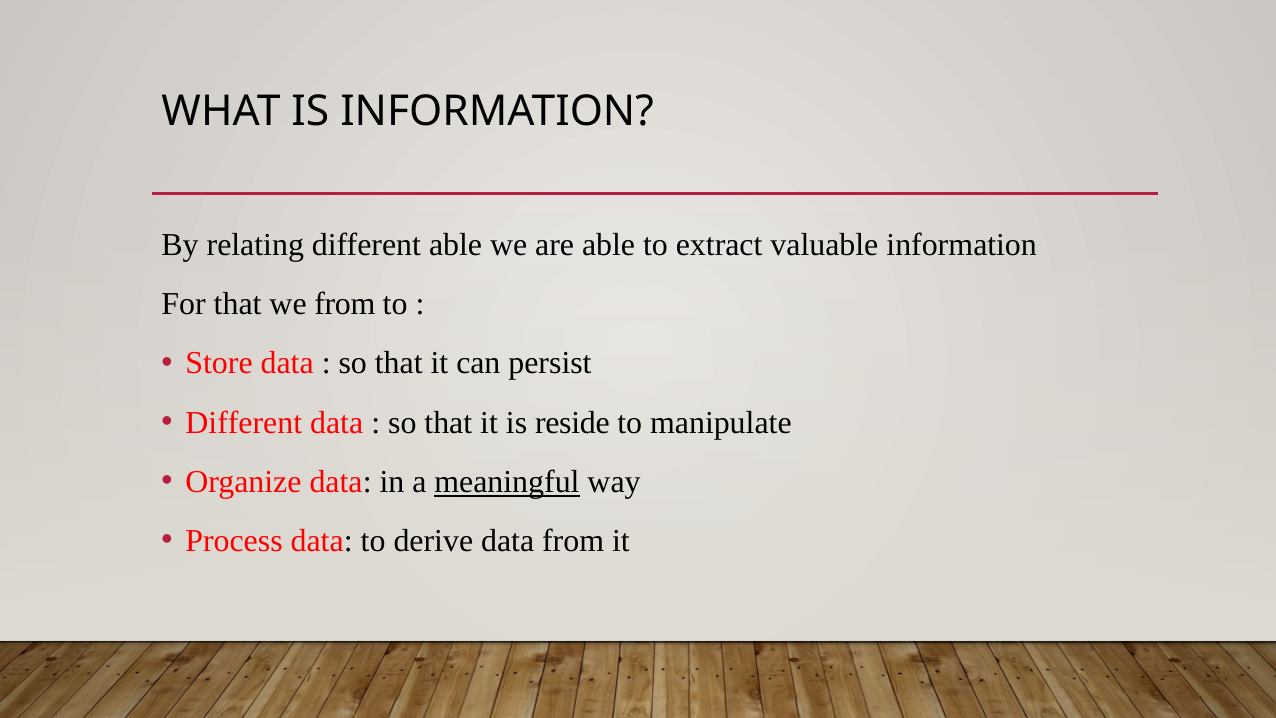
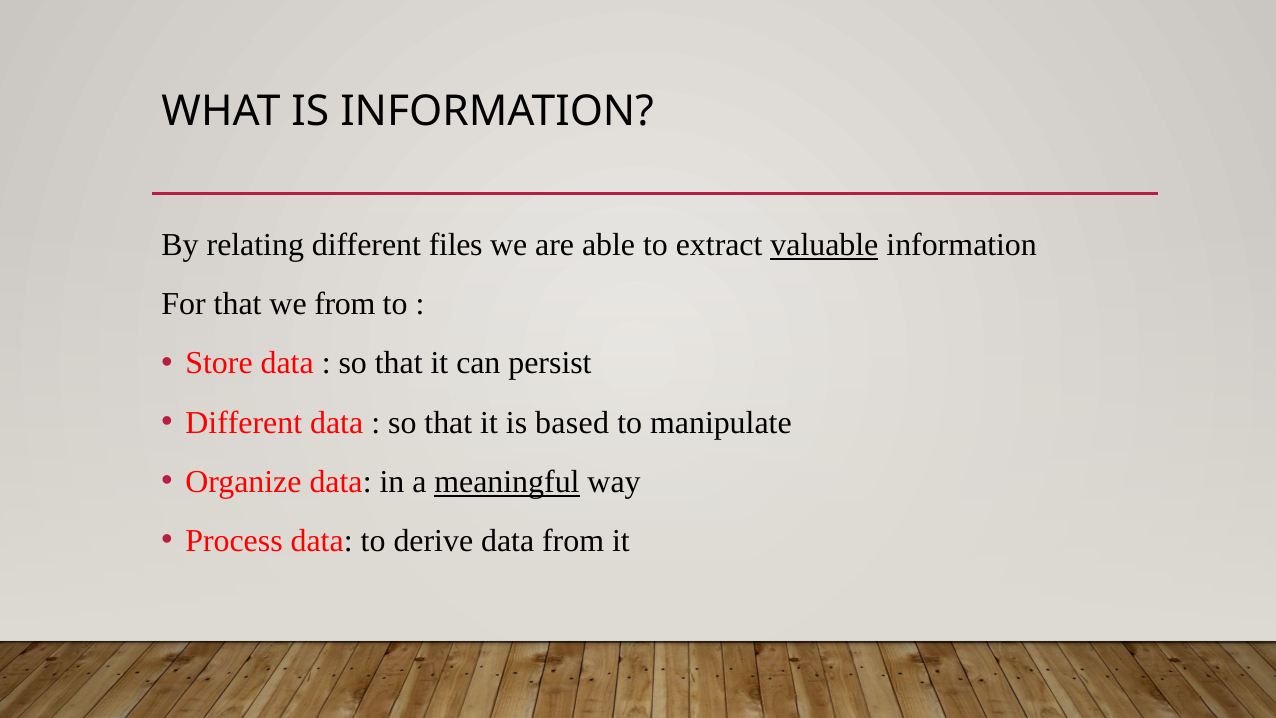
different able: able -> files (456, 245)
valuable underline: none -> present (824, 245)
reside: reside -> based (572, 422)
